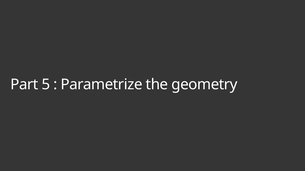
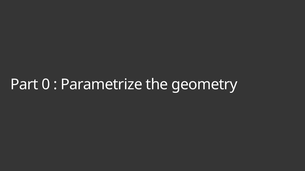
5: 5 -> 0 (46, 85)
